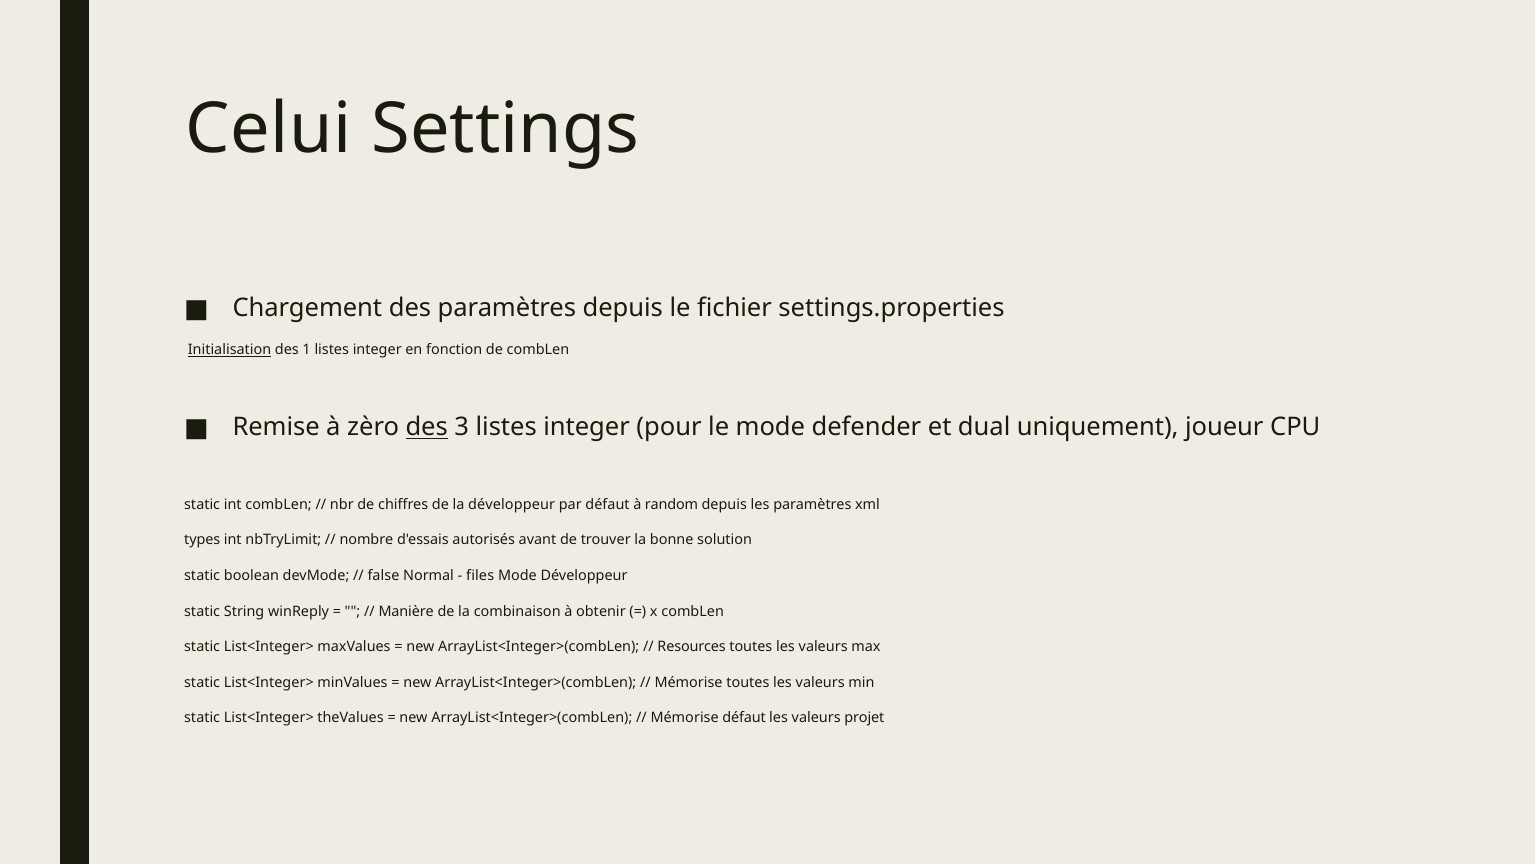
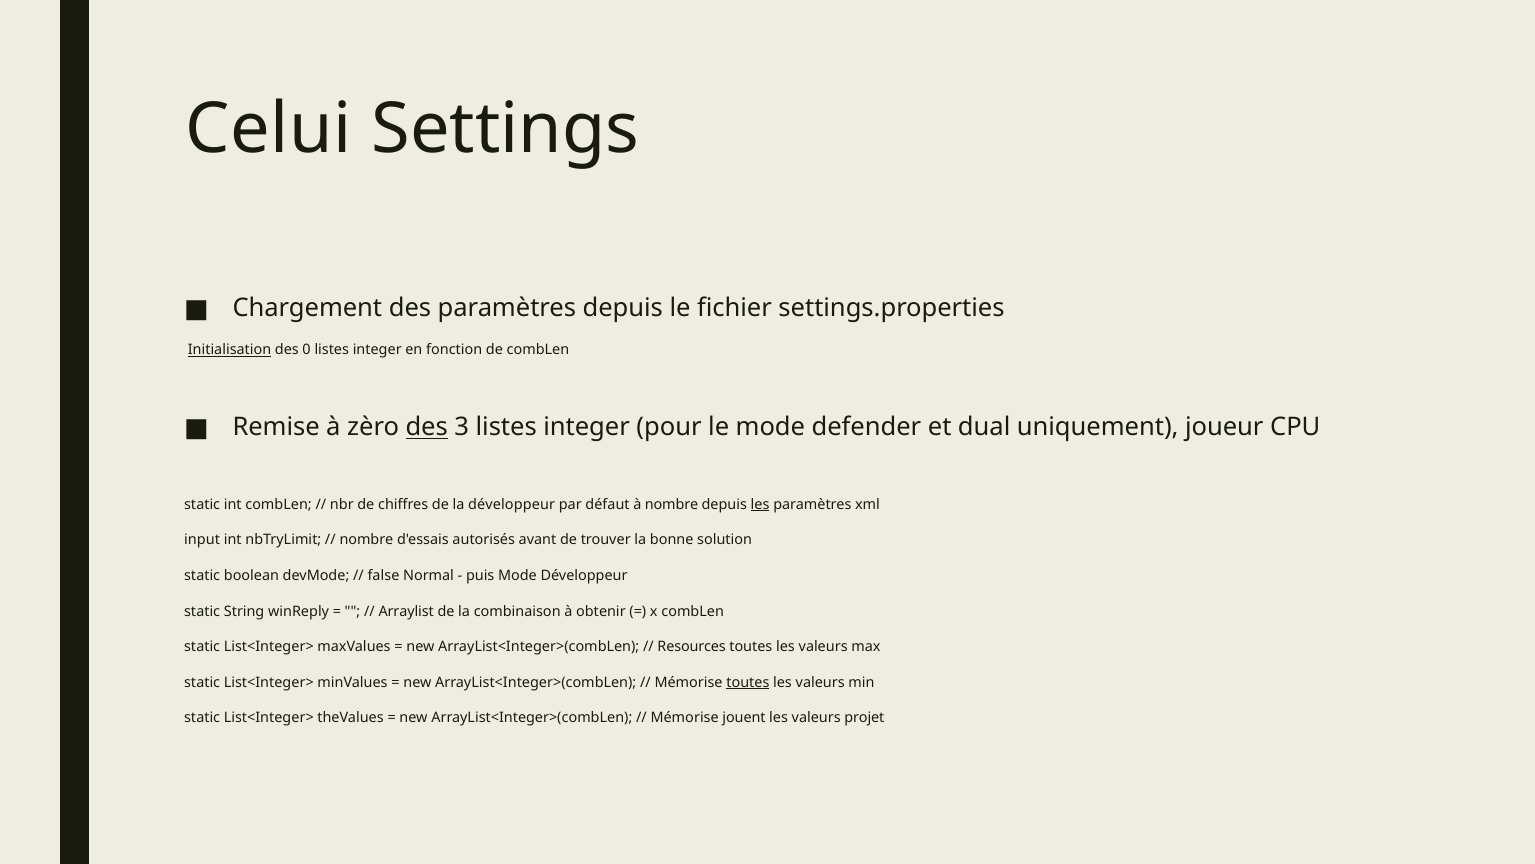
1: 1 -> 0 (307, 350)
à random: random -> nombre (672, 504)
les underline: none -> present (760, 504)
types: types -> input (202, 540)
files: files -> puis (480, 575)
Manière: Manière -> Arraylist (406, 611)
toutes underline: none -> present (748, 682)
Mémorise défaut: défaut -> jouent (744, 717)
